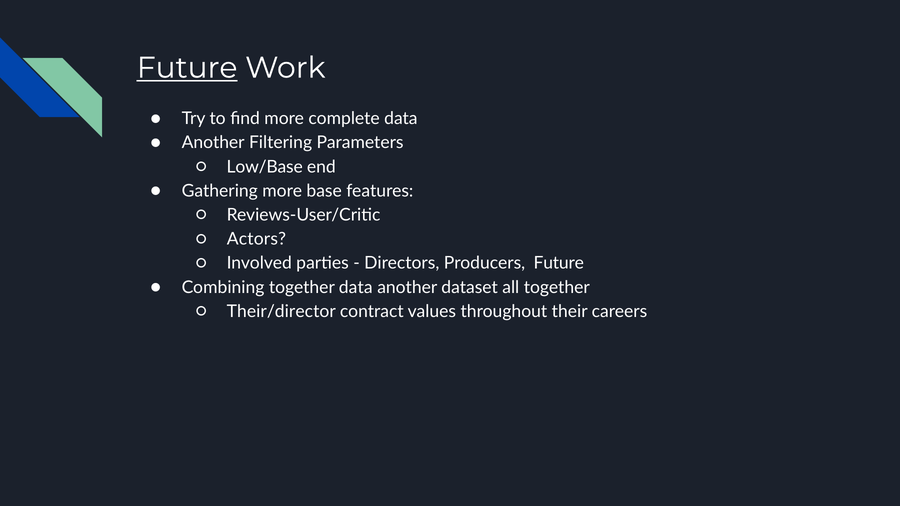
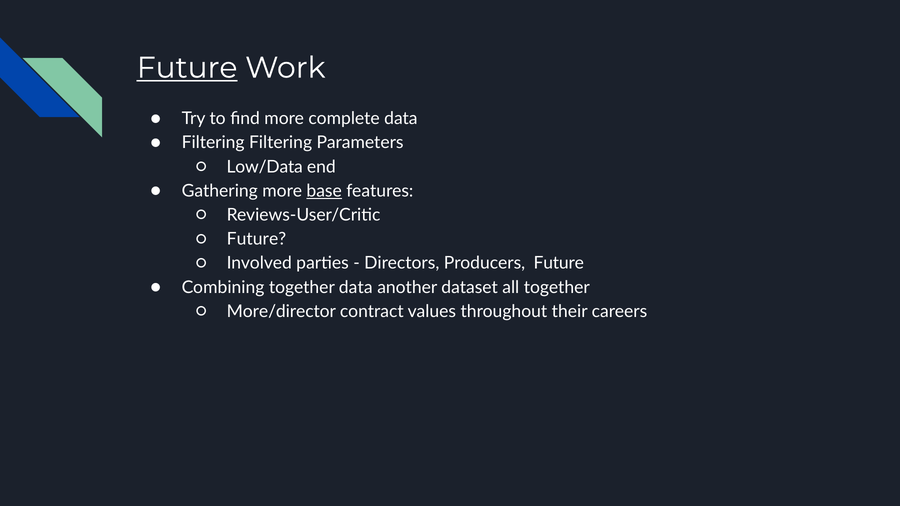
Another: Another -> Filtering (213, 143)
Low/Base: Low/Base -> Low/Data (265, 167)
base underline: none -> present (324, 191)
Actors: Actors -> Future (256, 239)
Their/director: Their/director -> More/director (281, 312)
